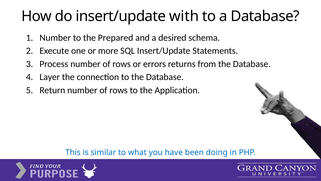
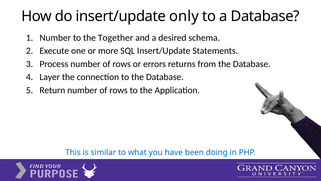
with: with -> only (184, 16)
Prepared: Prepared -> Together (116, 38)
